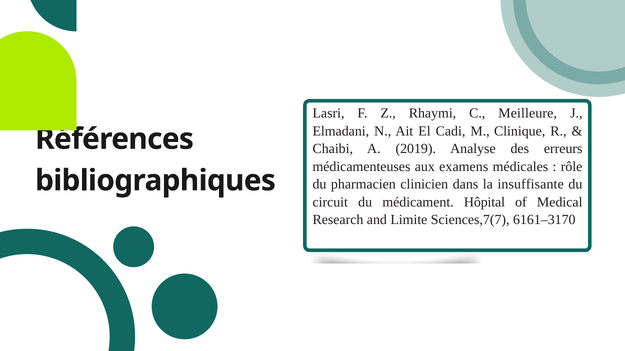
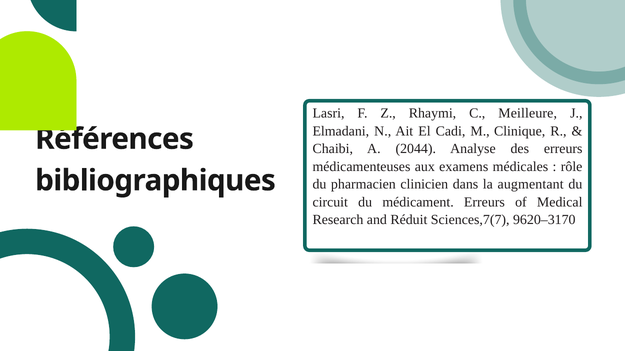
2019: 2019 -> 2044 (416, 149)
insuffisante: insuffisante -> augmentant (531, 185)
médicament Hôpital: Hôpital -> Erreurs (484, 202)
Limite: Limite -> Réduit (409, 220)
6161–3170: 6161–3170 -> 9620–3170 (544, 220)
